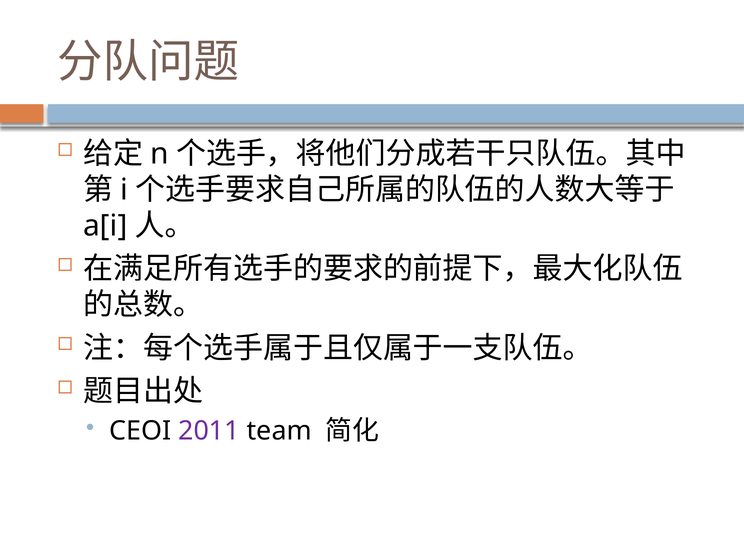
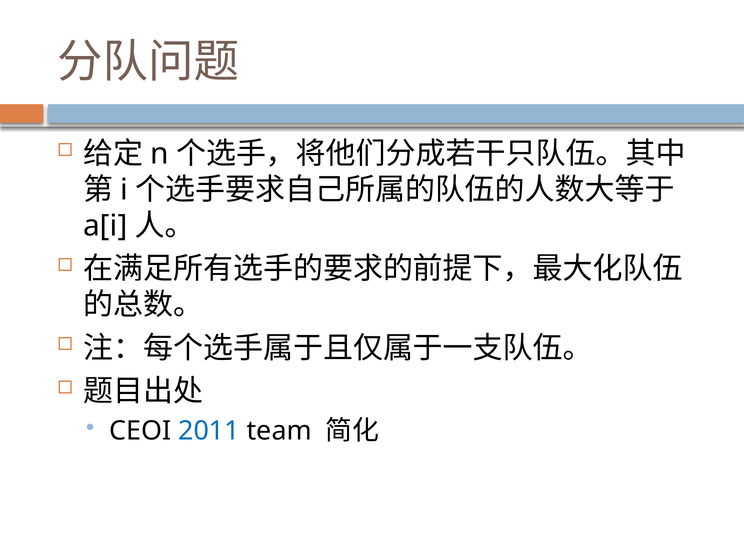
2011 colour: purple -> blue (209, 431)
